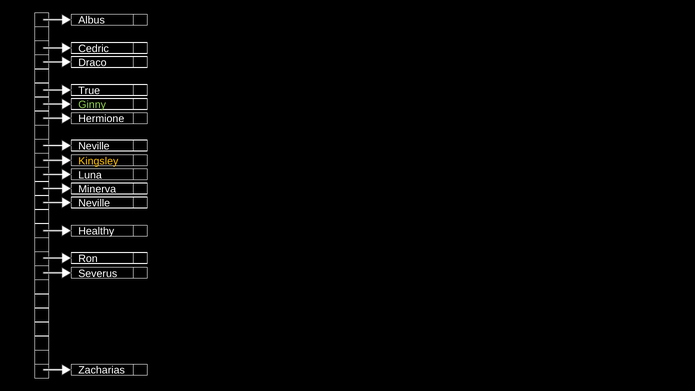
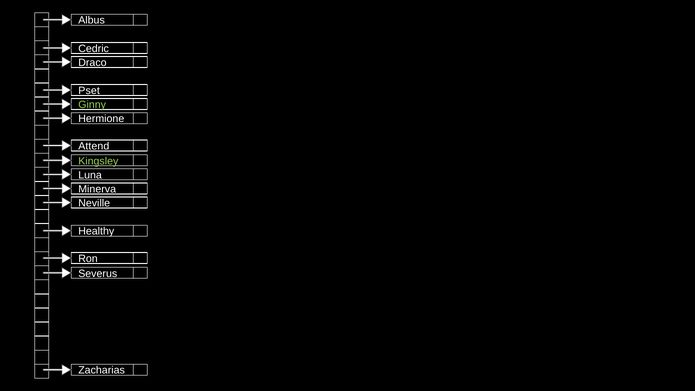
True: True -> Pset (89, 91)
Neville: Neville -> Attend (94, 146)
Kingsley colour: yellow -> light green (98, 161)
